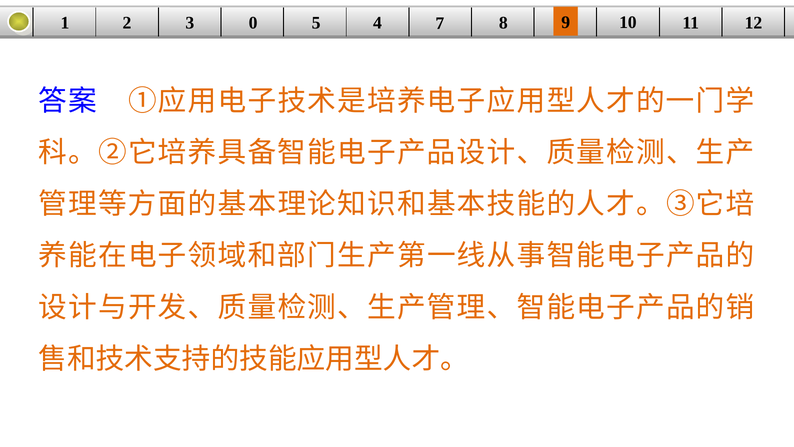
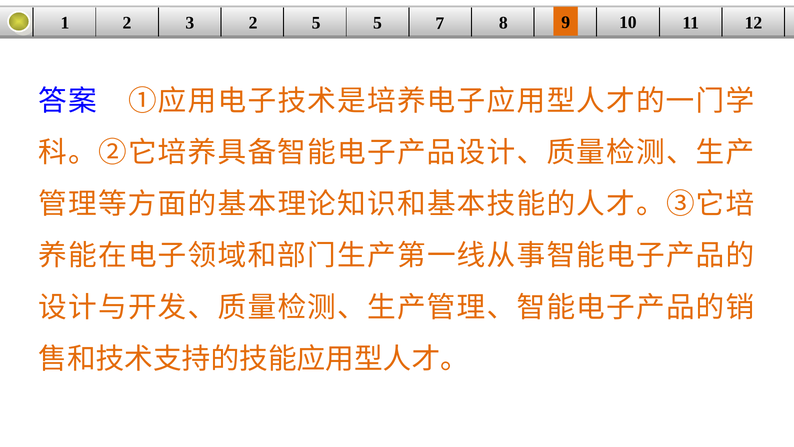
3 0: 0 -> 2 (253, 23)
5 4: 4 -> 5 (377, 23)
